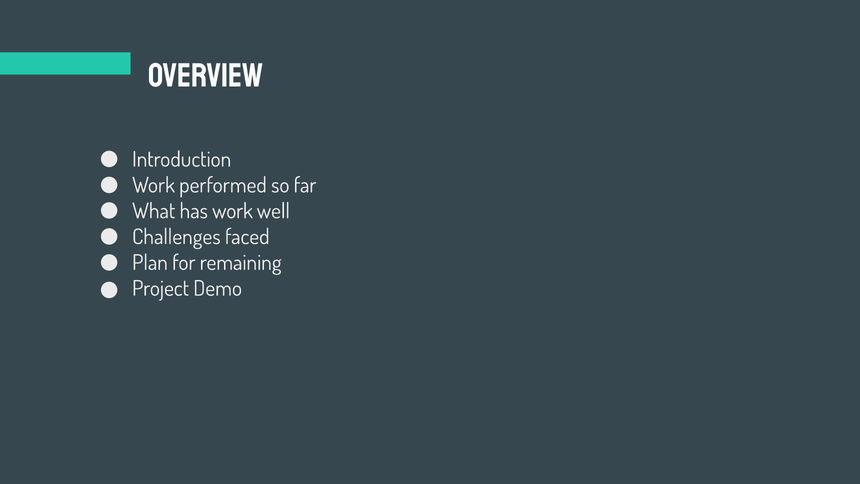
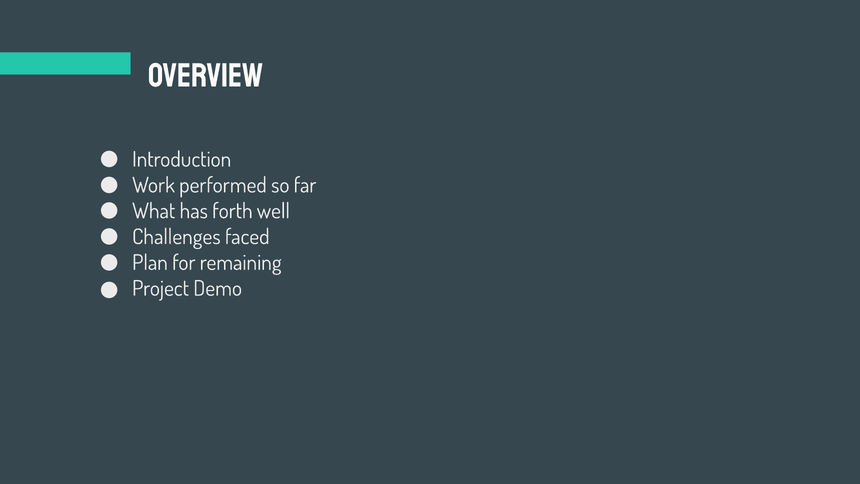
has work: work -> forth (232, 211)
